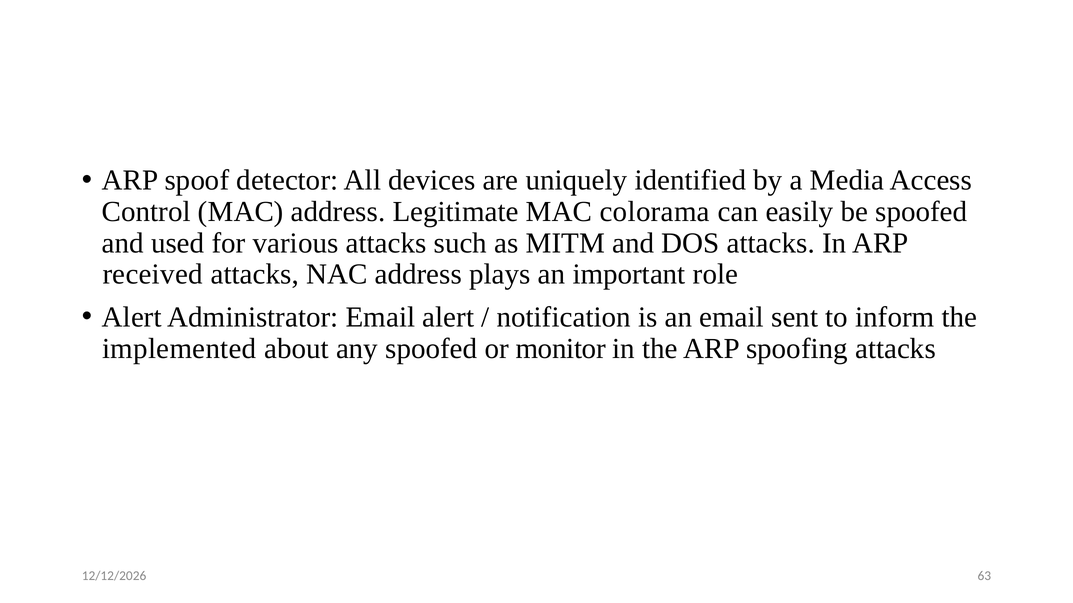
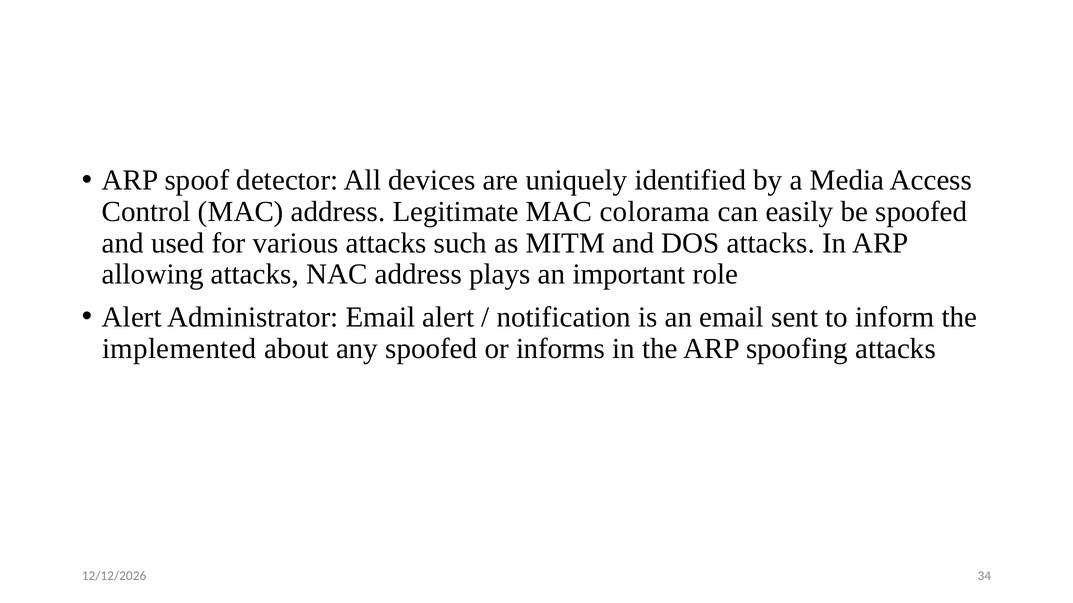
received: received -> allowing (153, 275)
monitor: monitor -> informs (561, 349)
63: 63 -> 34 (984, 576)
